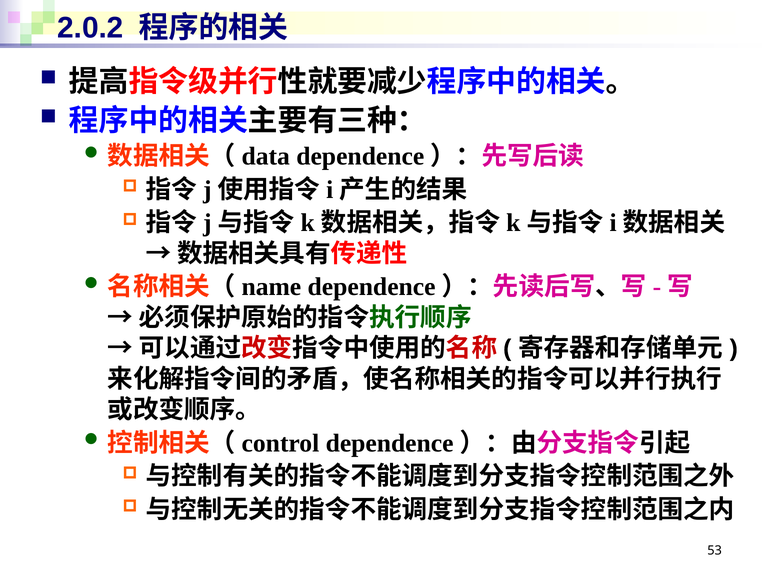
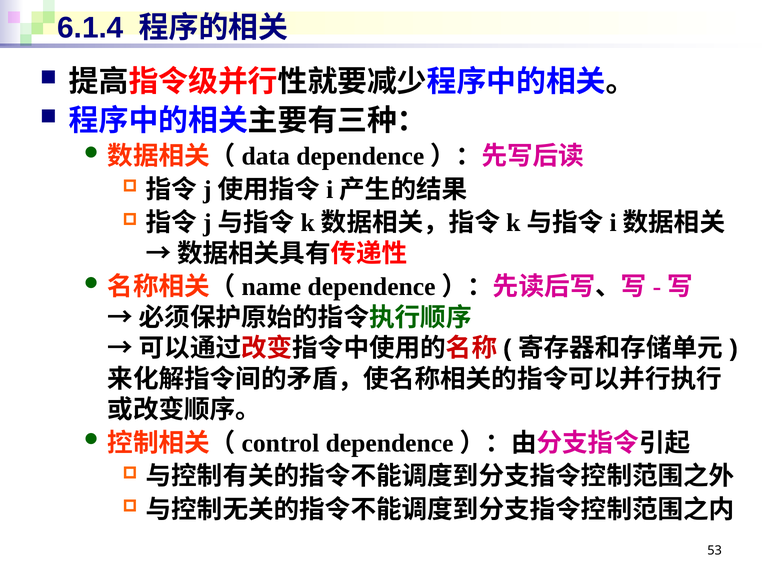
2.0.2: 2.0.2 -> 6.1.4 (90, 28)
